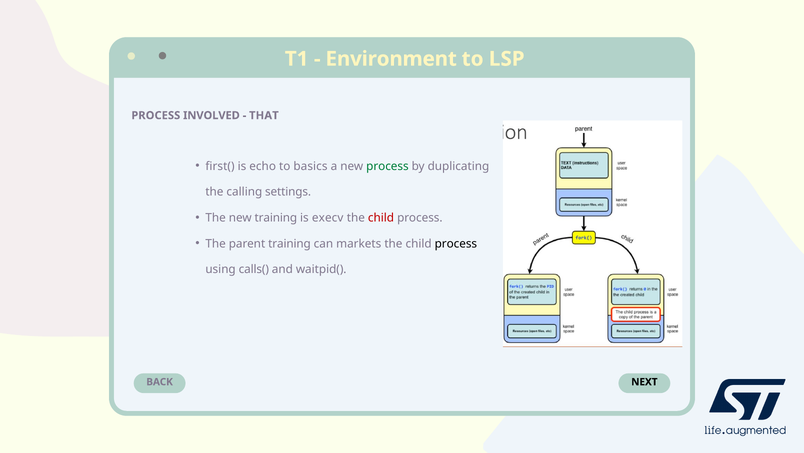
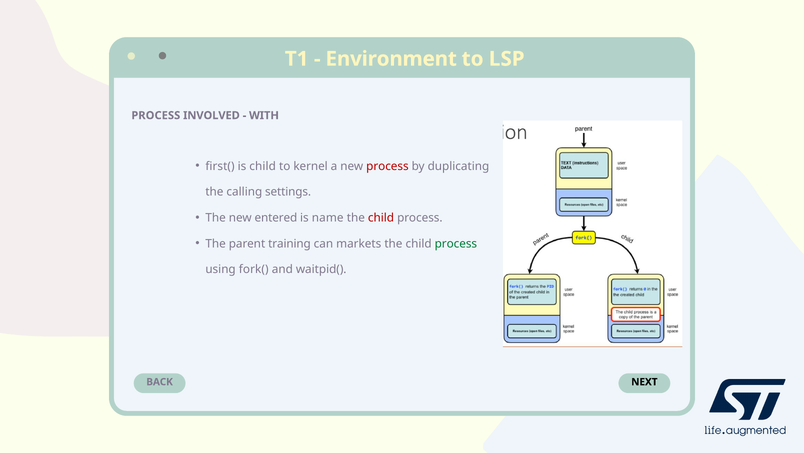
THAT: THAT -> WITH (264, 115)
is echo: echo -> child (263, 166)
basics: basics -> kernel (311, 166)
process colour: green -> red (387, 166)
new training: training -> entered (276, 218)
execv: execv -> name (328, 218)
process colour: black -> green (456, 243)
calls(: calls( -> fork( (254, 269)
